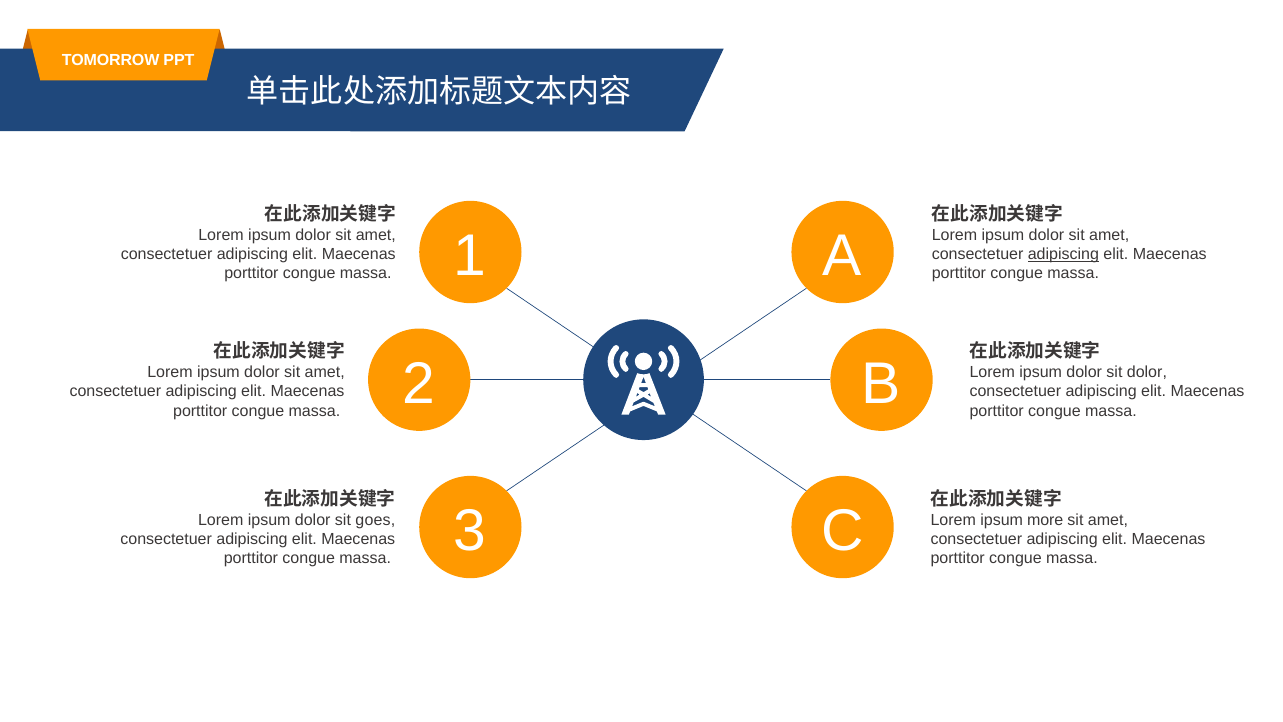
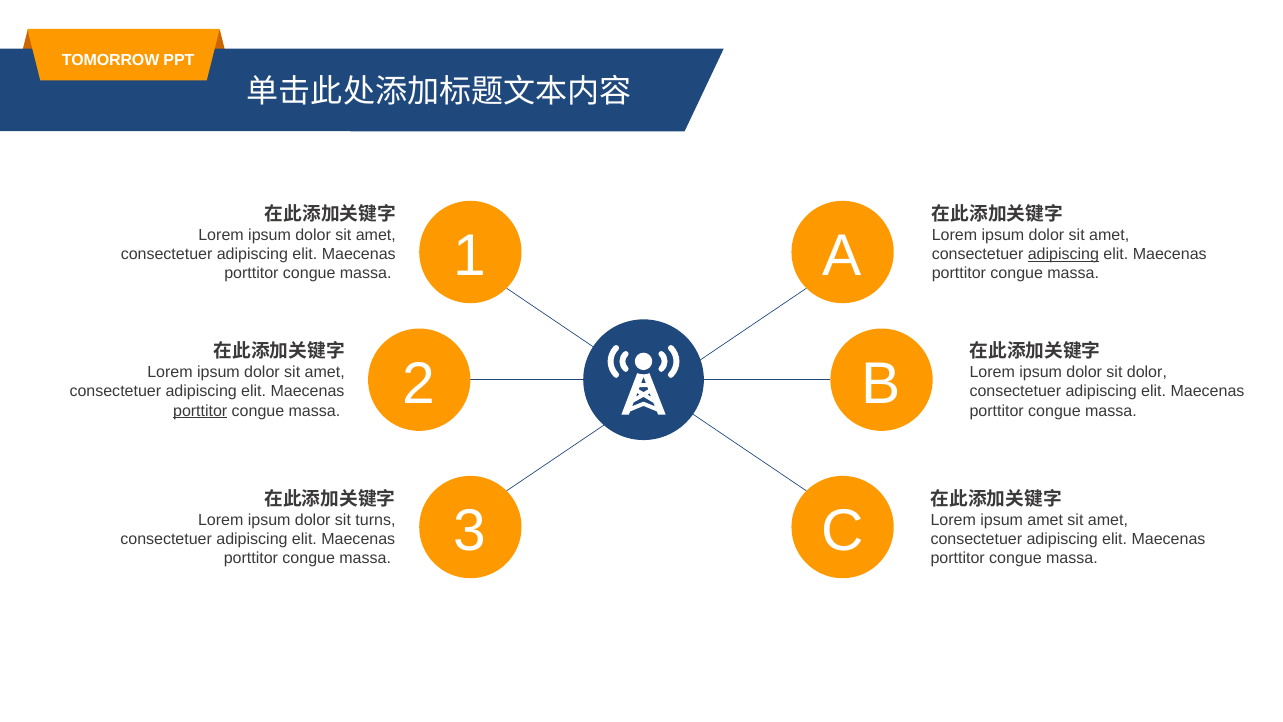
porttitor underline: none -> present (200, 411)
goes: goes -> turns (375, 520)
ipsum more: more -> amet (1045, 520)
